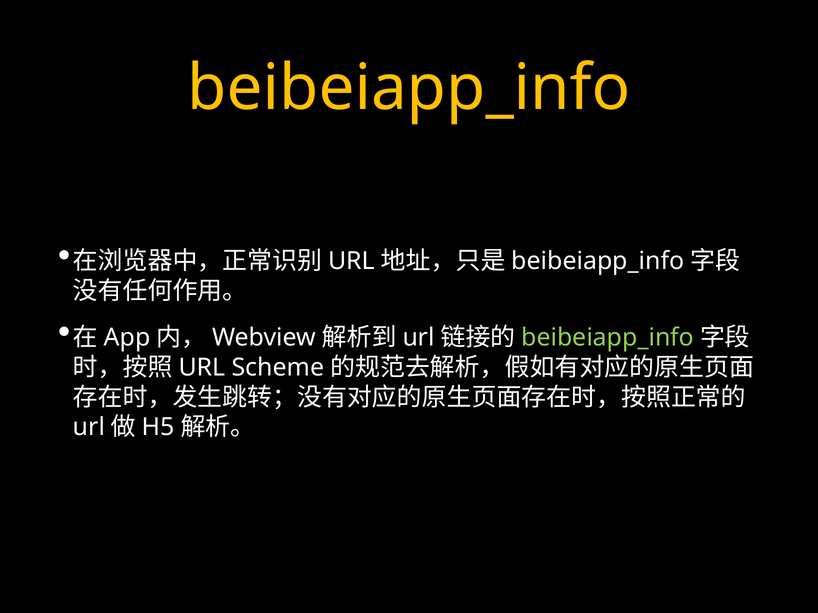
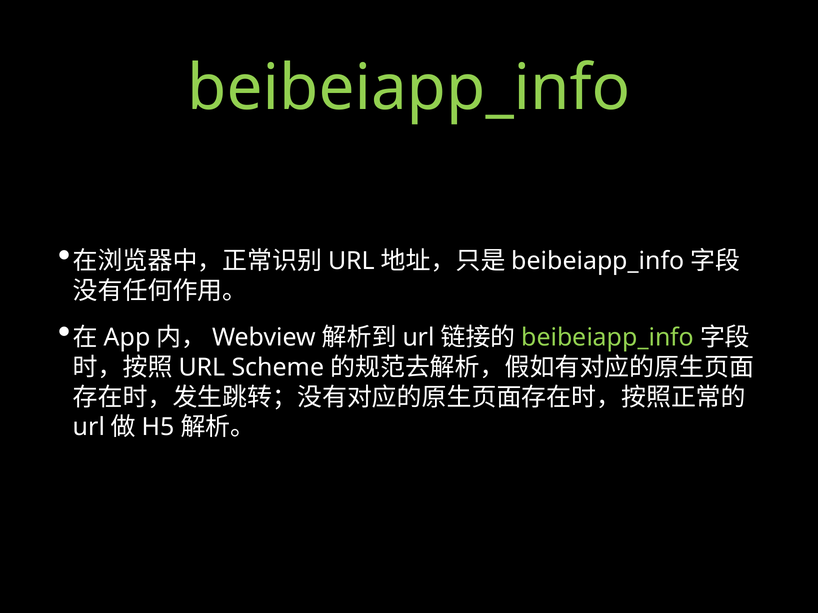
beibeiapp_info colour: yellow -> light green (409, 88)
